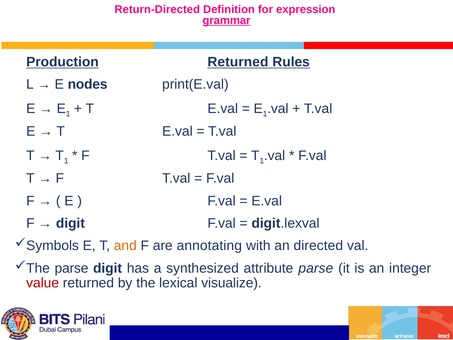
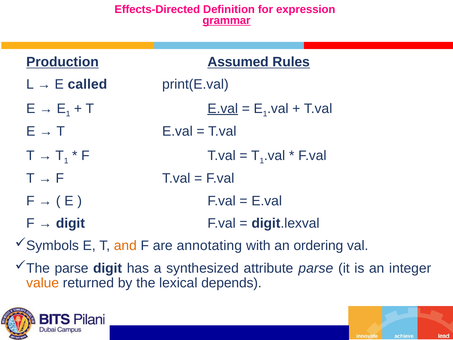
Return-Directed: Return-Directed -> Effects-Directed (157, 9)
Production Returned: Returned -> Assumed (238, 62)
nodes: nodes -> called (87, 84)
E.val underline: none -> present (223, 109)
directed: directed -> ordering (318, 246)
value colour: red -> orange (43, 283)
visualize: visualize -> depends (231, 283)
